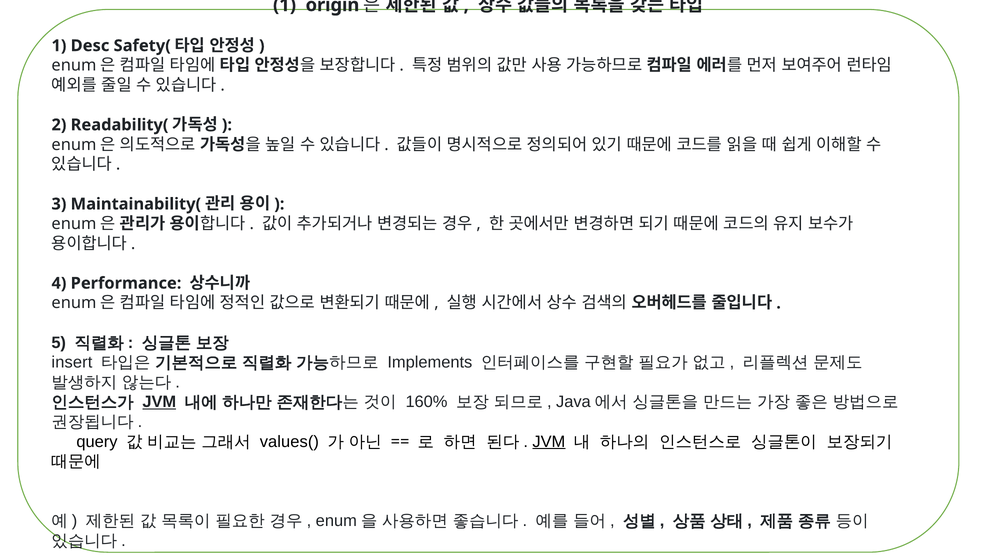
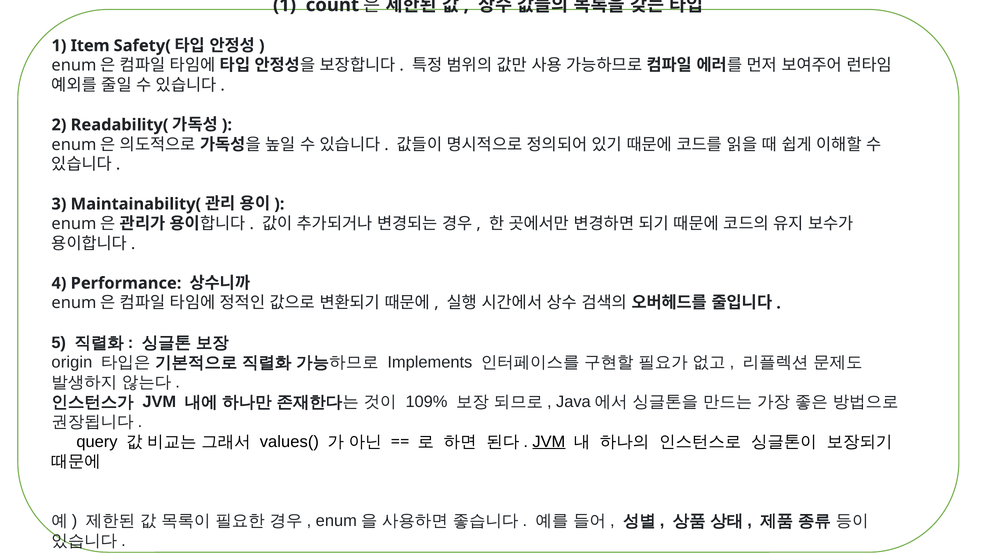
origin: origin -> count (332, 5)
Desc: Desc -> Item (90, 46)
insert: insert -> origin (72, 362)
JVM underline: present -> none (159, 402)
160%: 160% -> 109% (427, 402)
